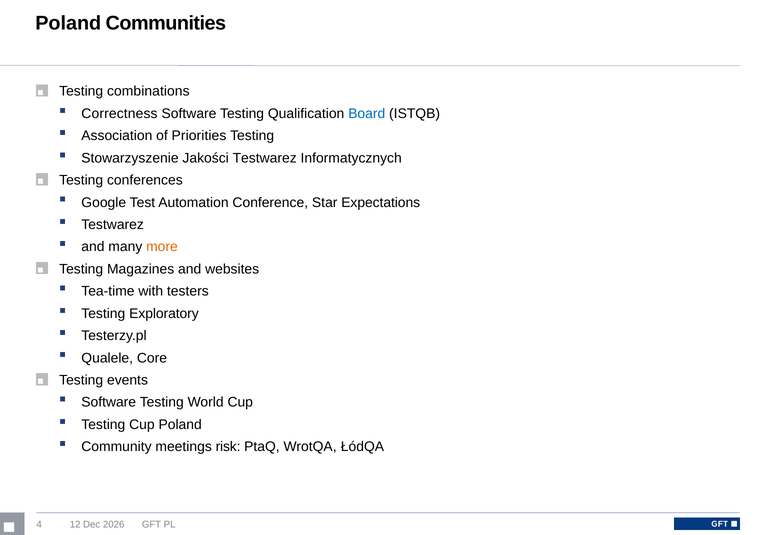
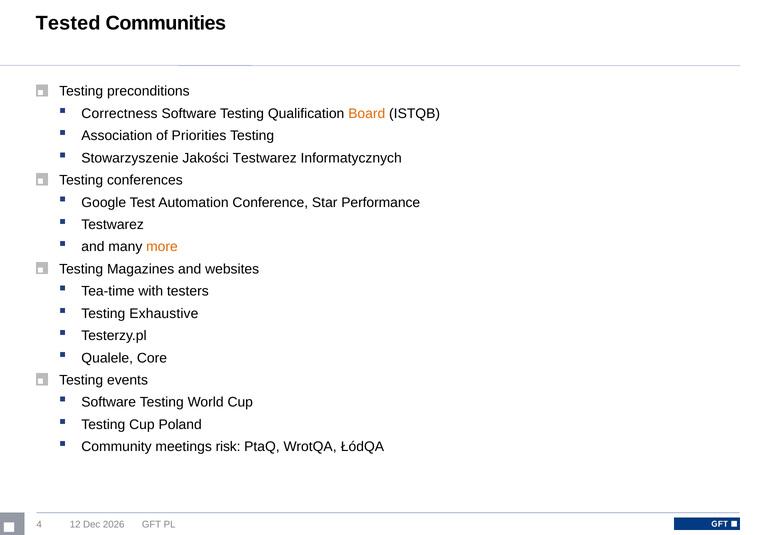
Poland: Poland -> Tested (68, 23)
combinations: combinations -> preconditions (148, 91)
Board colour: blue -> orange (367, 114)
Expectations: Expectations -> Performance (381, 203)
Exploratory: Exploratory -> Exhaustive (164, 314)
